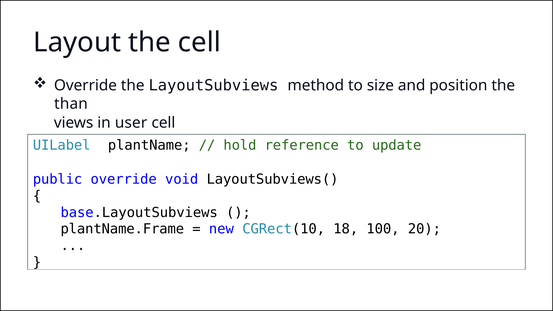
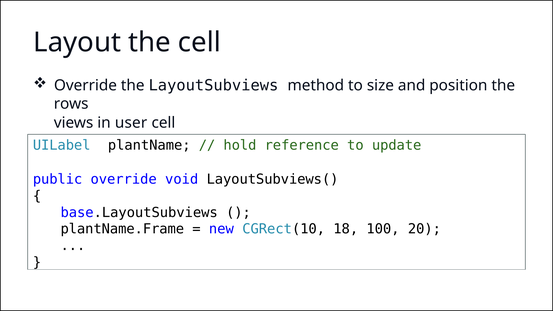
than: than -> rows (71, 104)
